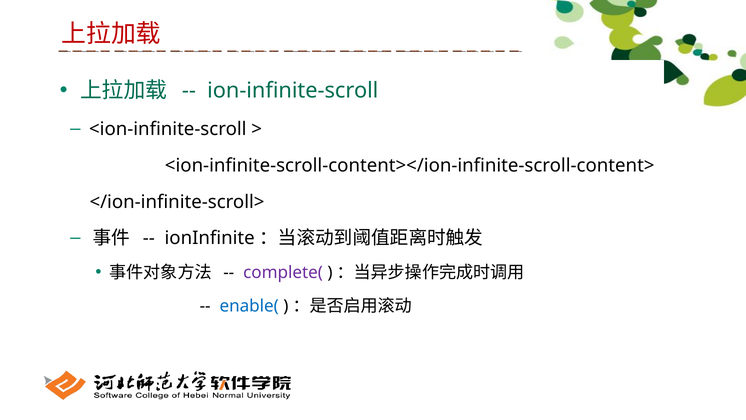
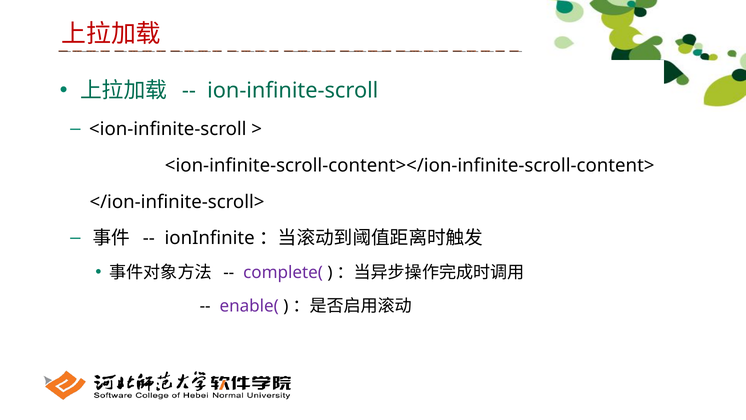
enable( colour: blue -> purple (249, 306)
